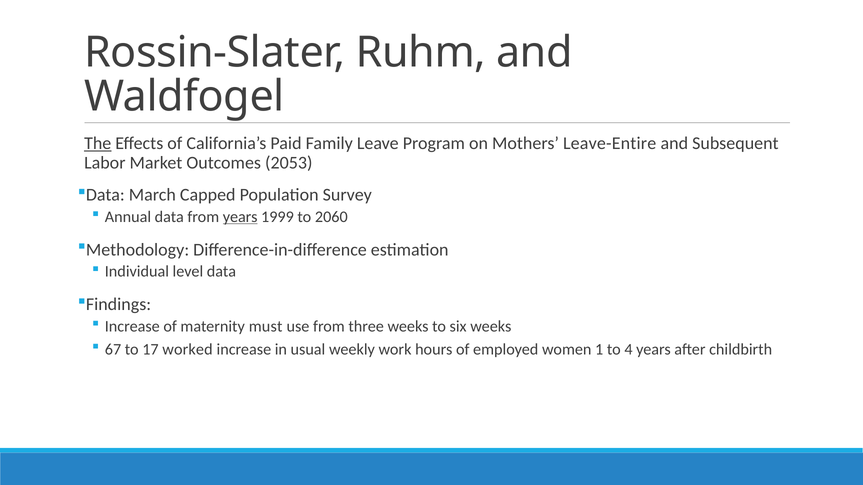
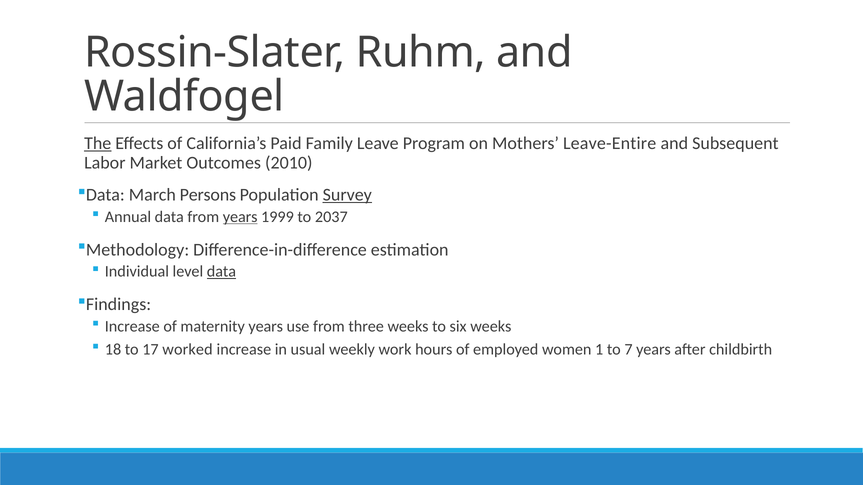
2053: 2053 -> 2010 (289, 163)
Capped: Capped -> Persons (208, 195)
Survey underline: none -> present (347, 195)
2060: 2060 -> 2037 (331, 217)
data underline: none -> present (221, 272)
maternity must: must -> years (266, 327)
67: 67 -> 18 (113, 350)
4: 4 -> 7 (628, 350)
